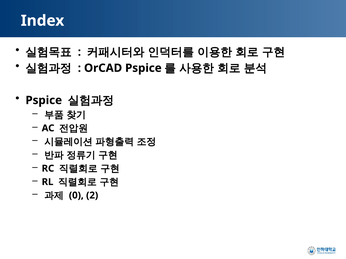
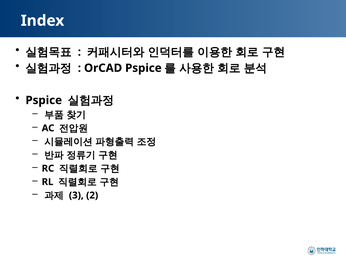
0: 0 -> 3 (76, 196)
